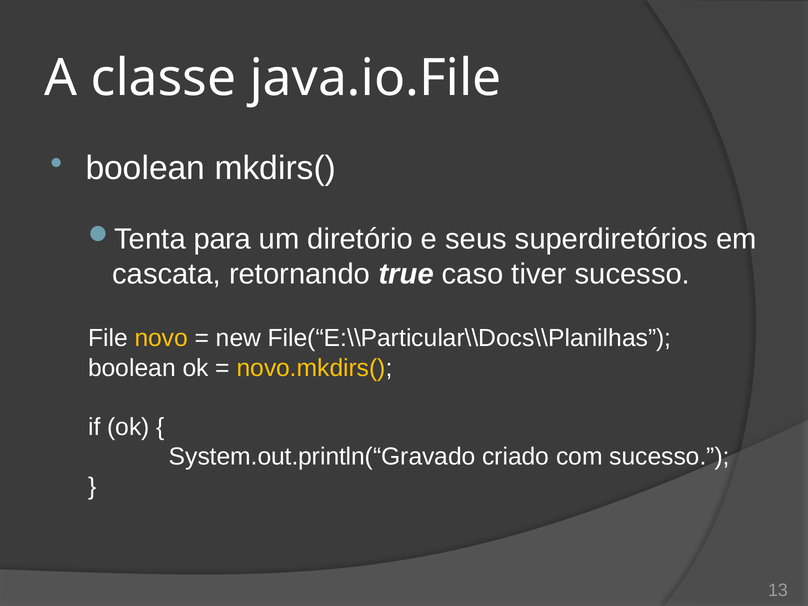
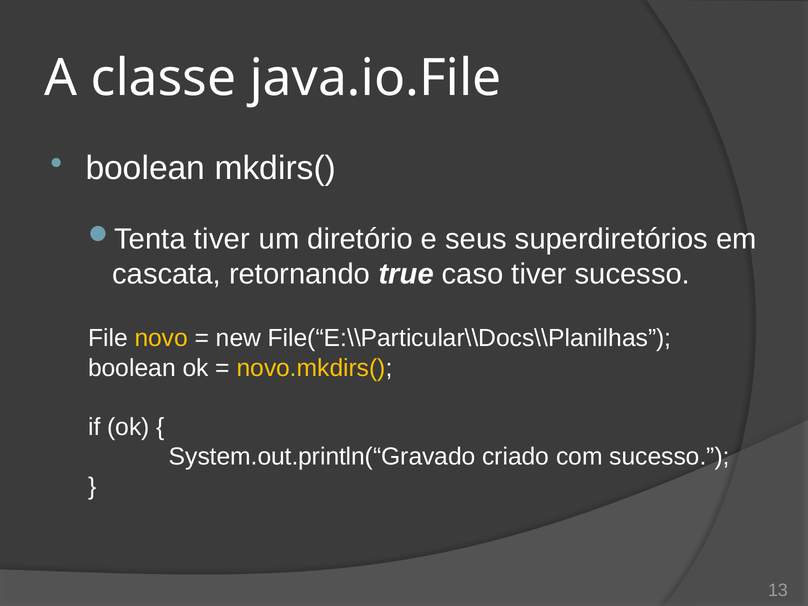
para: para -> tiver (222, 239)
